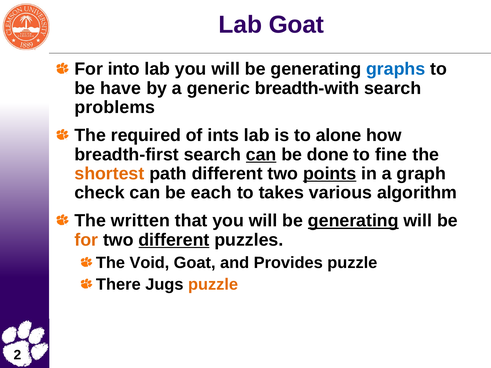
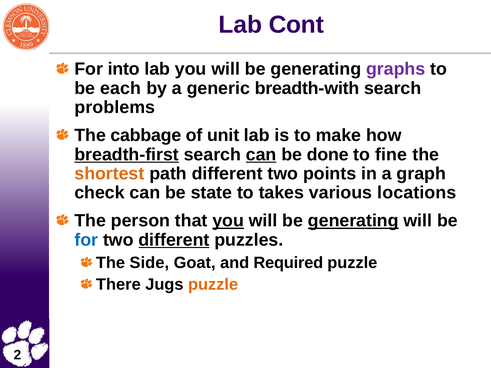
Lab Goat: Goat -> Cont (296, 25)
graphs colour: blue -> purple (396, 69)
have: have -> each (121, 88)
required: required -> cabbage (146, 135)
ints: ints -> unit (223, 135)
alone: alone -> make (338, 135)
breadth-first underline: none -> present (127, 155)
points underline: present -> none (330, 174)
each: each -> state (211, 193)
algorithm: algorithm -> locations (417, 193)
written: written -> person (140, 221)
you underline: none -> present (228, 221)
for colour: orange -> blue (86, 240)
Void: Void -> Side (149, 263)
Provides: Provides -> Required (288, 263)
